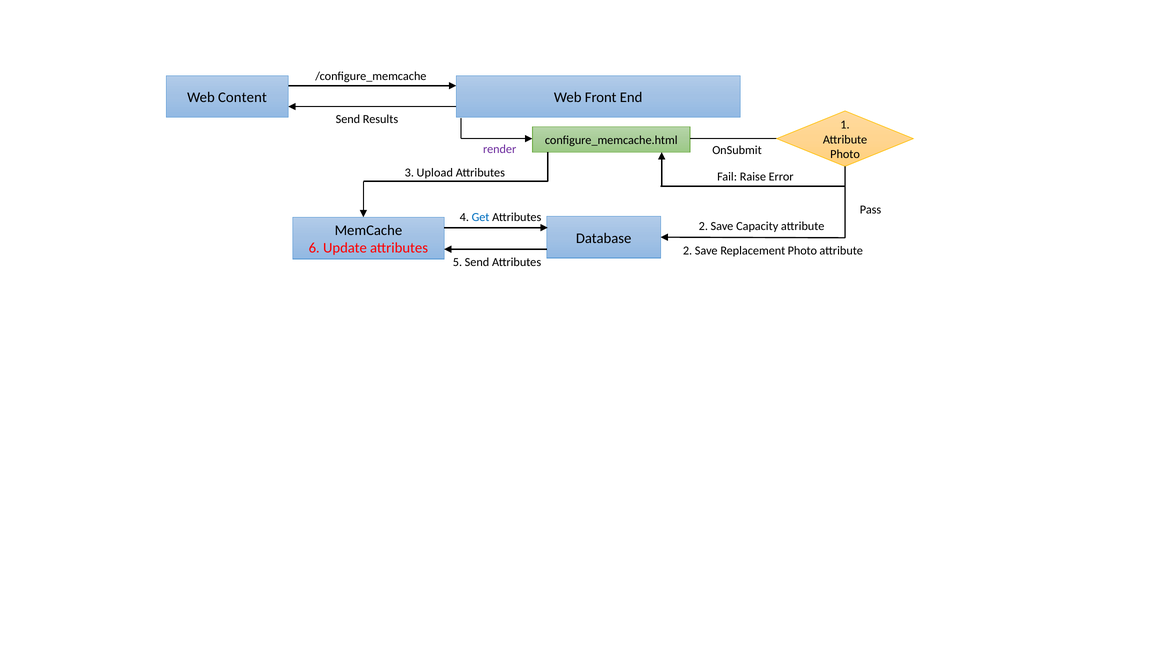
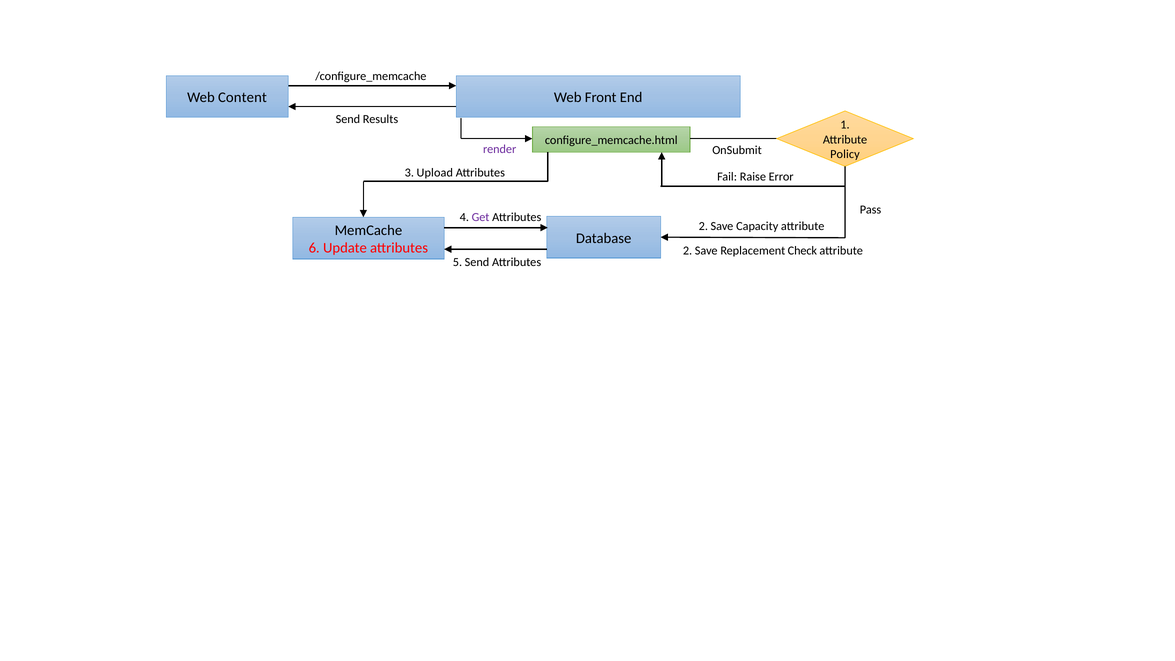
Photo: Photo -> Policy (845, 154)
Get colour: blue -> purple (481, 217)
Replacement Photo: Photo -> Check (802, 251)
